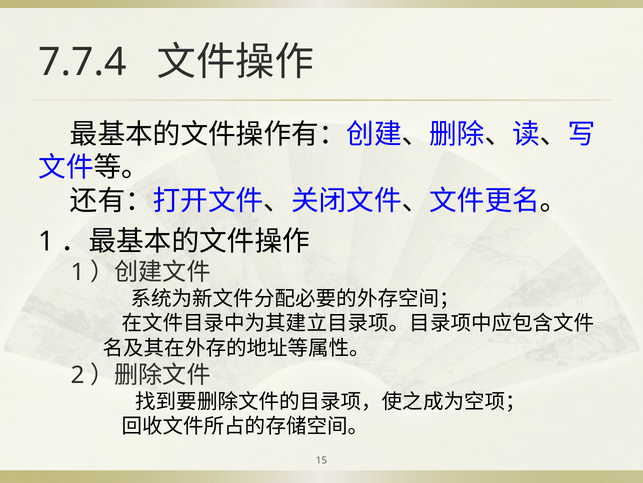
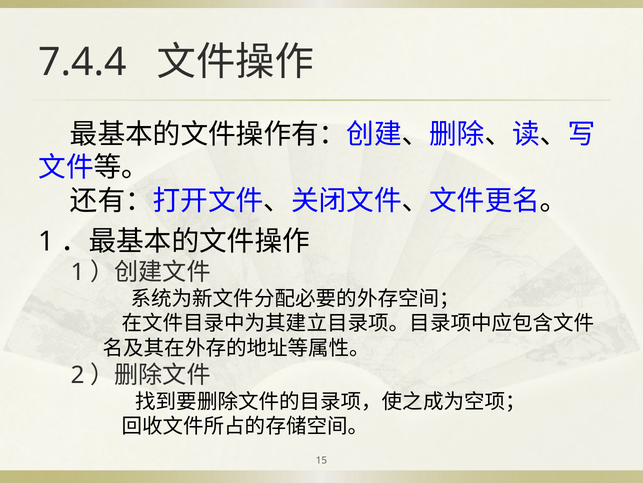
7.7.4: 7.7.4 -> 7.4.4 (83, 62)
